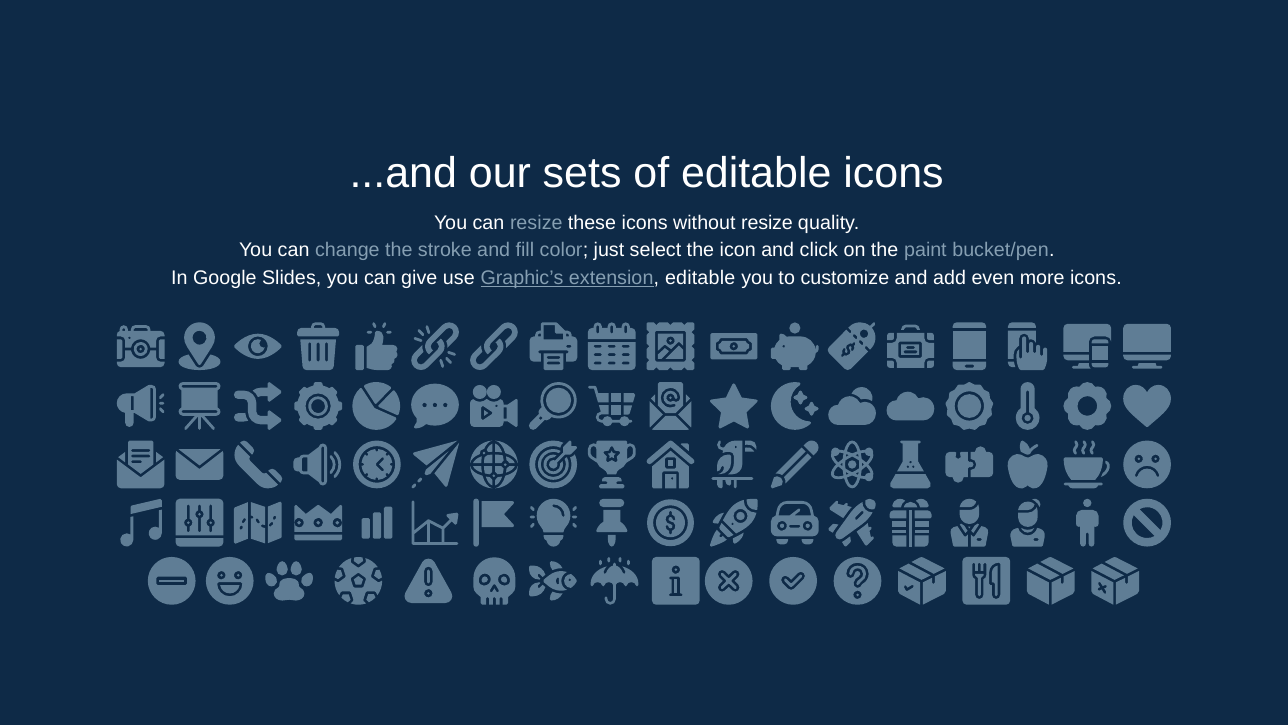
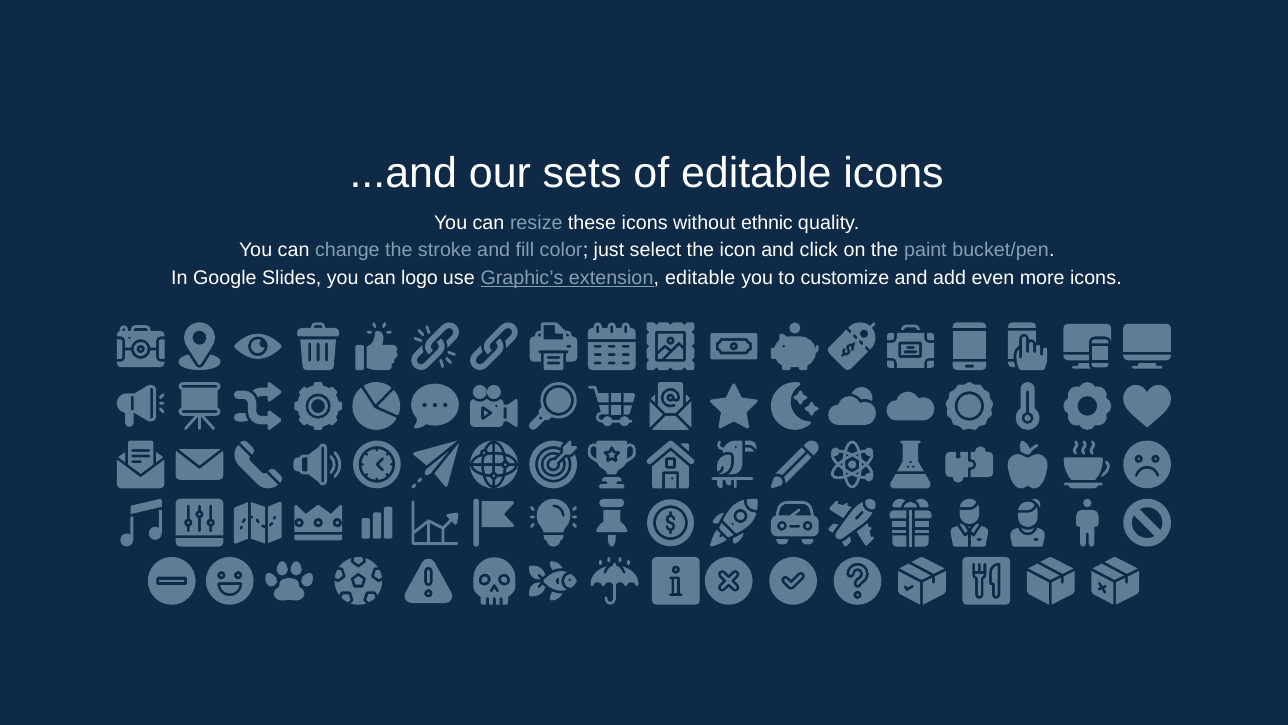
without resize: resize -> ethnic (767, 223)
give: give -> logo (419, 277)
